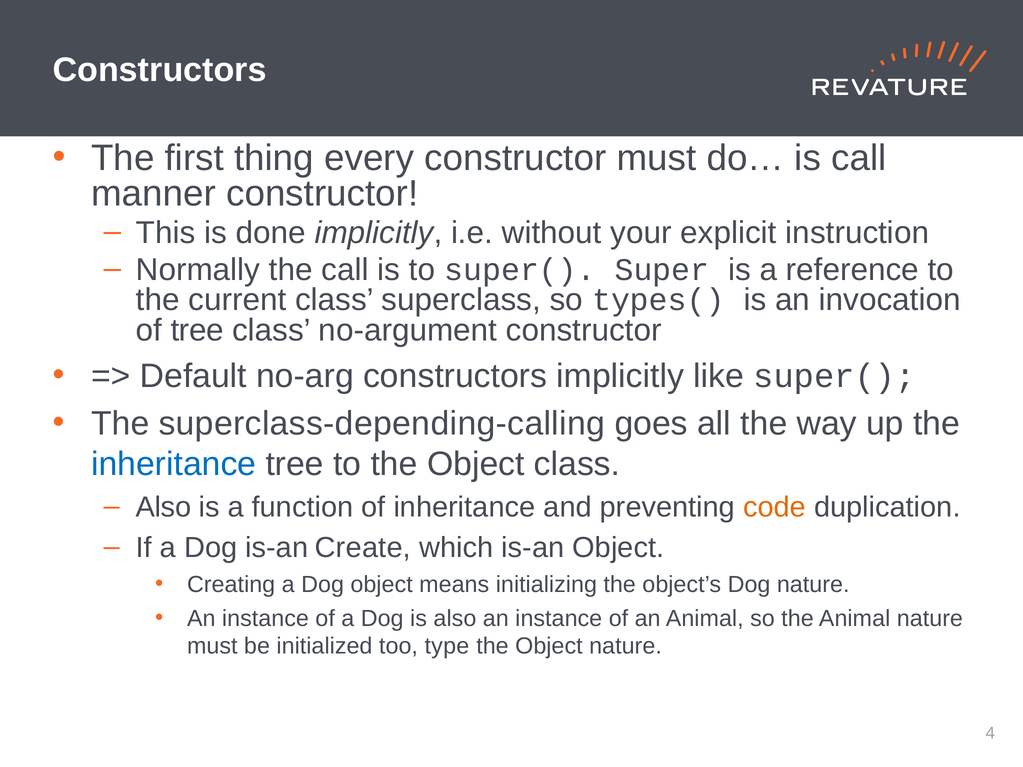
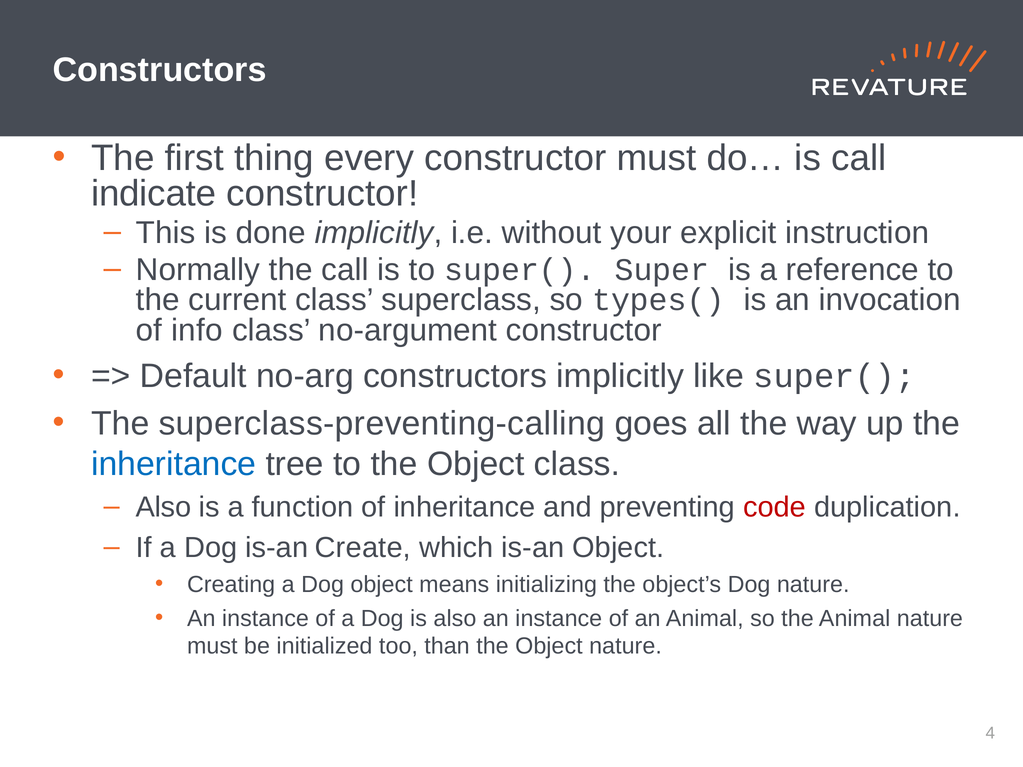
manner: manner -> indicate (154, 194)
of tree: tree -> info (197, 330)
superclass-depending-calling: superclass-depending-calling -> superclass-preventing-calling (382, 424)
code colour: orange -> red (775, 507)
type: type -> than (447, 647)
